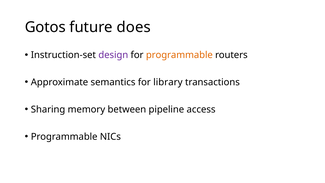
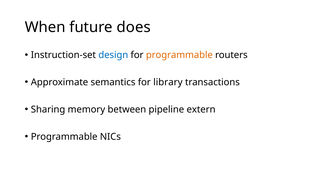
Gotos: Gotos -> When (45, 27)
design colour: purple -> blue (113, 55)
access: access -> extern (201, 109)
